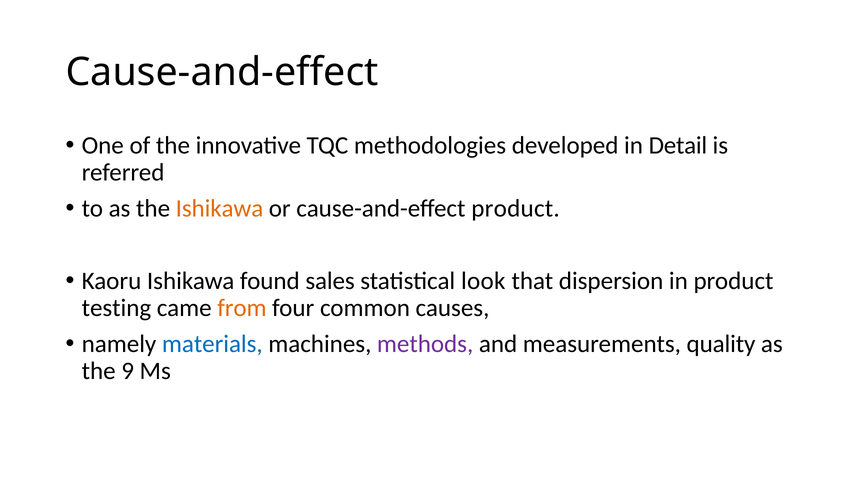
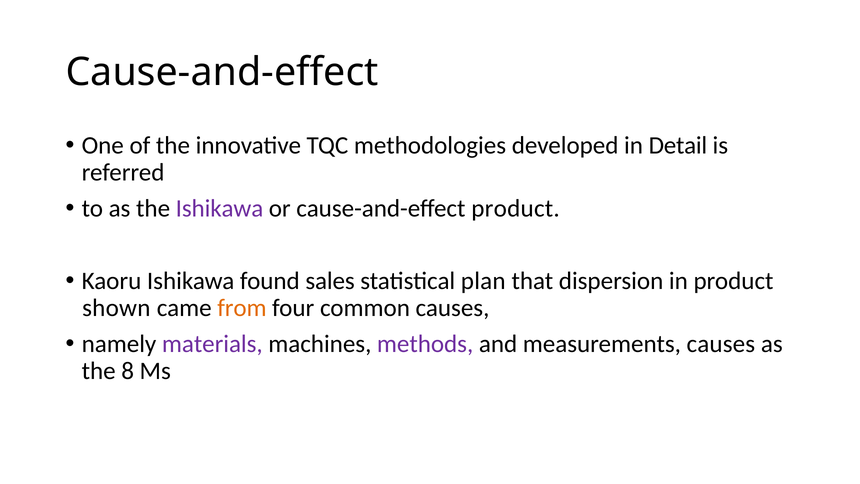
Ishikawa colour: orange -> purple (219, 209)
look: look -> plan (483, 281)
testing: testing -> shown (116, 308)
materials colour: blue -> purple (212, 344)
measurements quality: quality -> causes (721, 344)
9: 9 -> 8 (128, 371)
